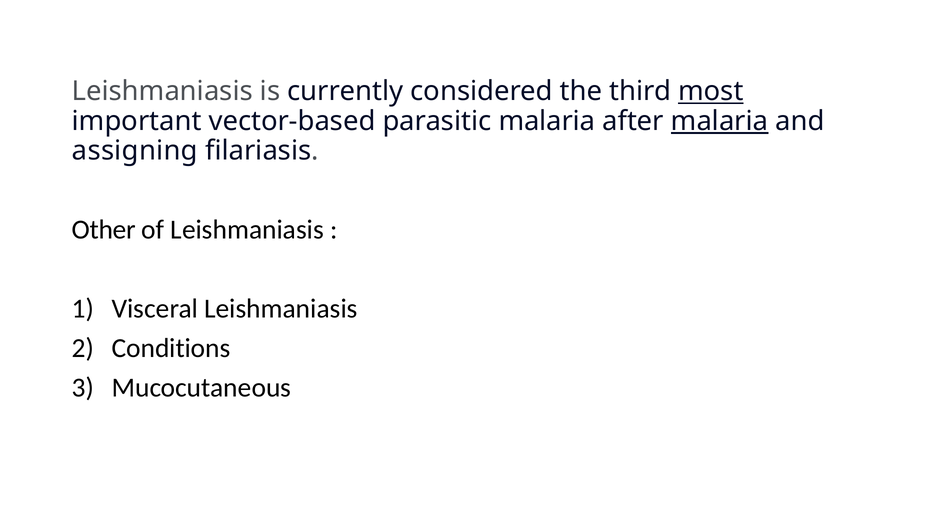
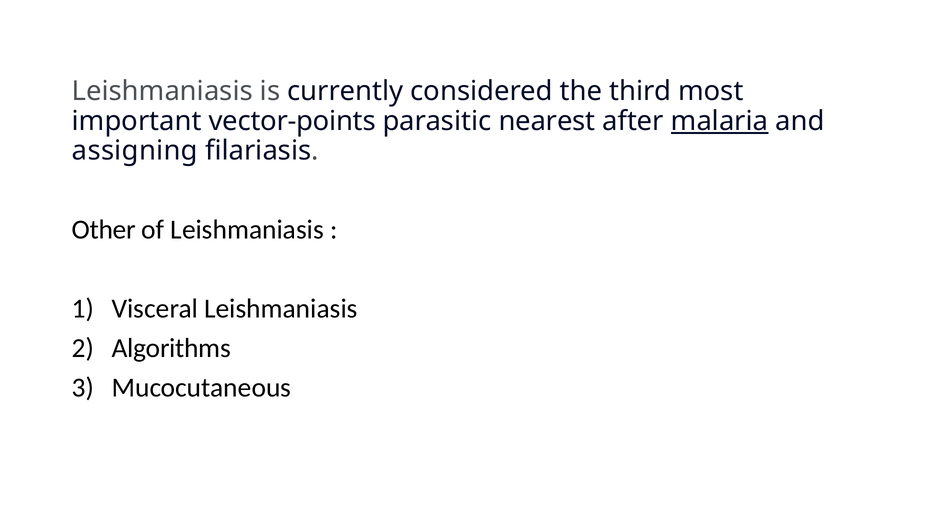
most underline: present -> none (711, 91)
vector-based: vector-based -> vector-points (292, 121)
parasitic malaria: malaria -> nearest (547, 121)
Conditions: Conditions -> Algorithms (171, 349)
